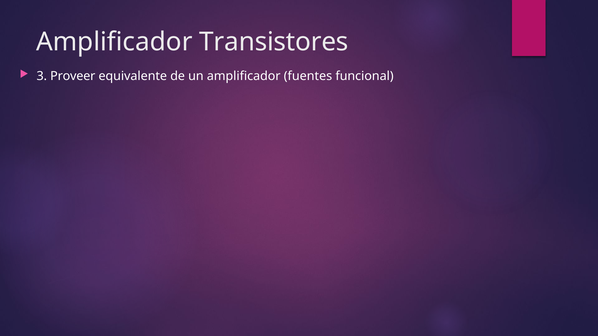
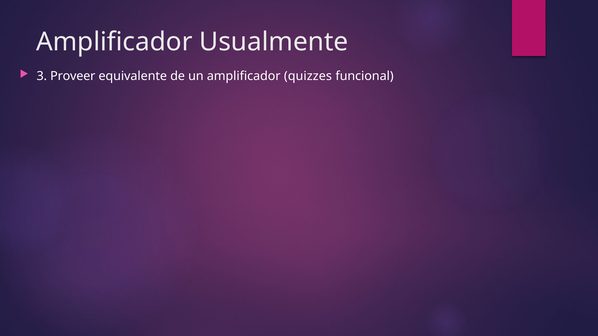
Transistores: Transistores -> Usualmente (274, 42)
fuentes: fuentes -> quizzes (308, 76)
